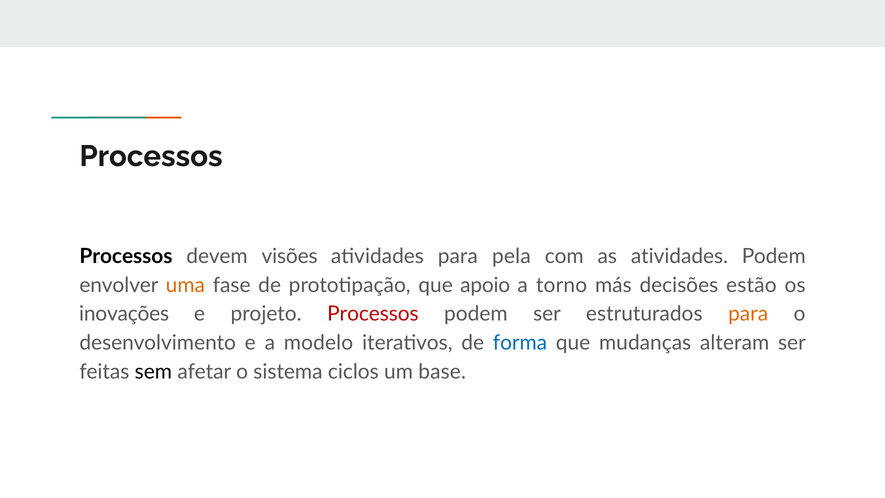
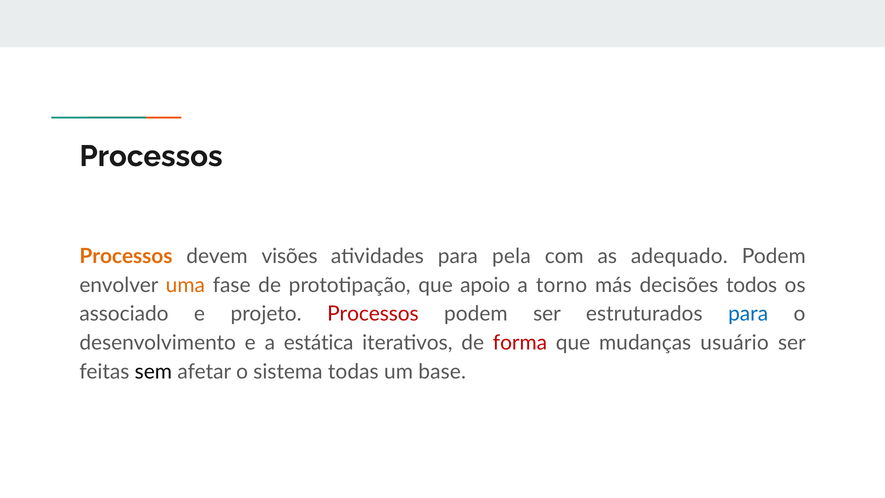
Processos colour: black -> orange (126, 256)
as atividades: atividades -> adequado (679, 256)
estão: estão -> todos (752, 285)
inovações: inovações -> associado (124, 314)
para colour: orange -> blue (748, 314)
modelo: modelo -> estática (319, 343)
forma colour: blue -> red (520, 343)
alteram: alteram -> usuário (735, 343)
ciclos: ciclos -> todas (353, 372)
